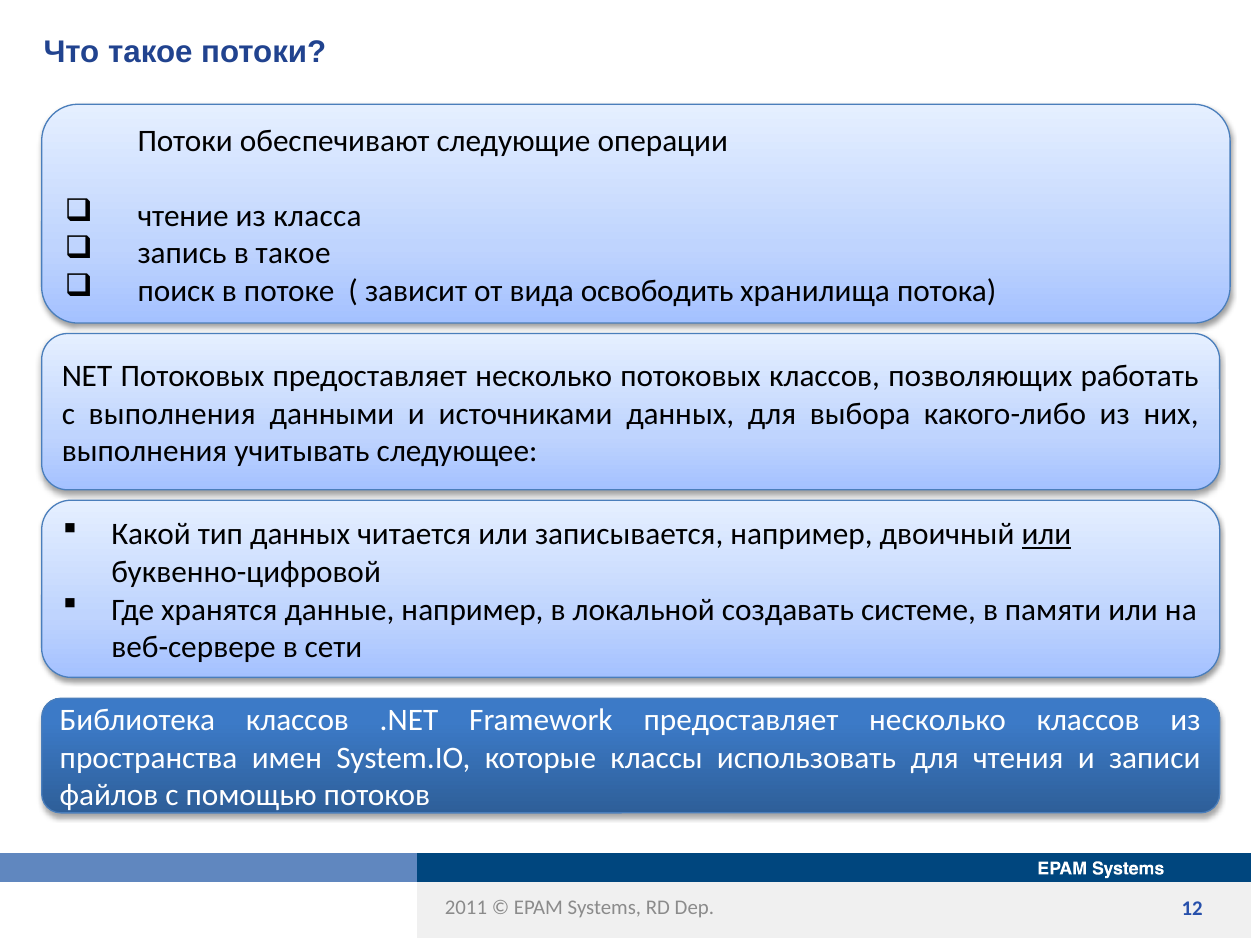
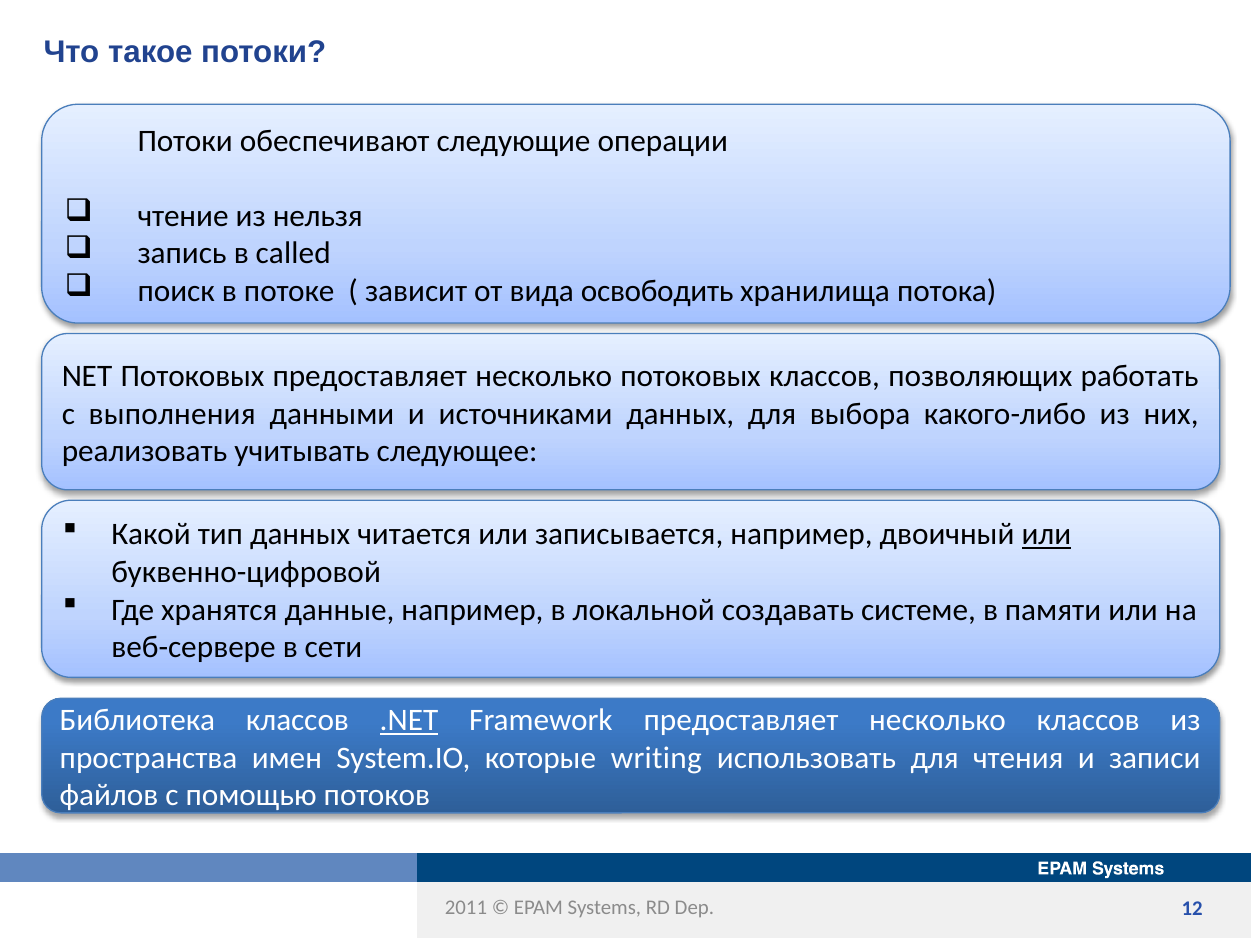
класса: класса -> нельзя (318, 216)
в такое: такое -> called (293, 253)
выполнения: выполнения -> реализовать (145, 451)
.NET underline: none -> present (409, 720)
классы: классы -> writing (656, 758)
